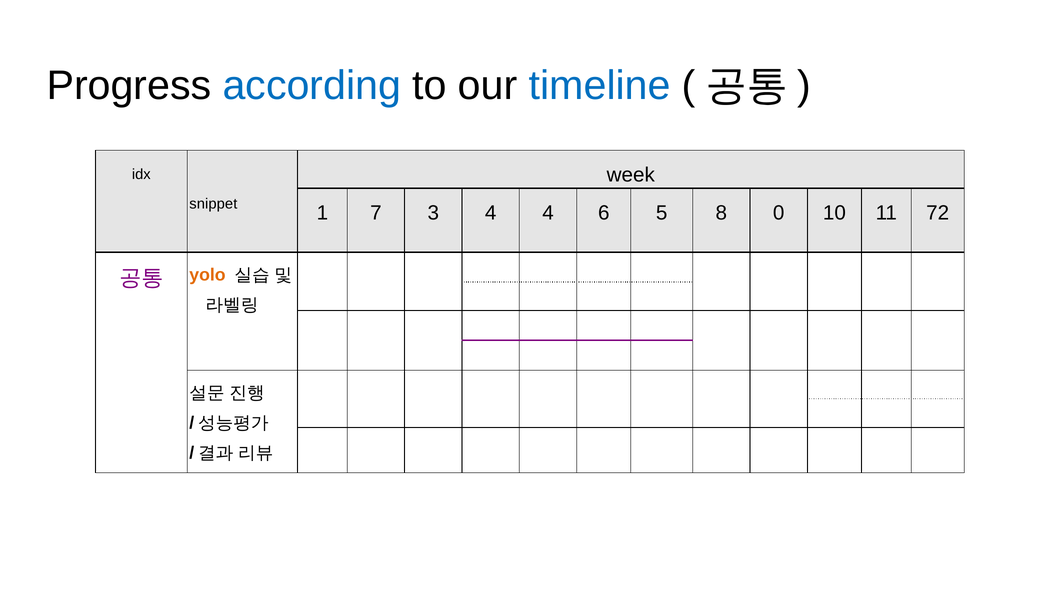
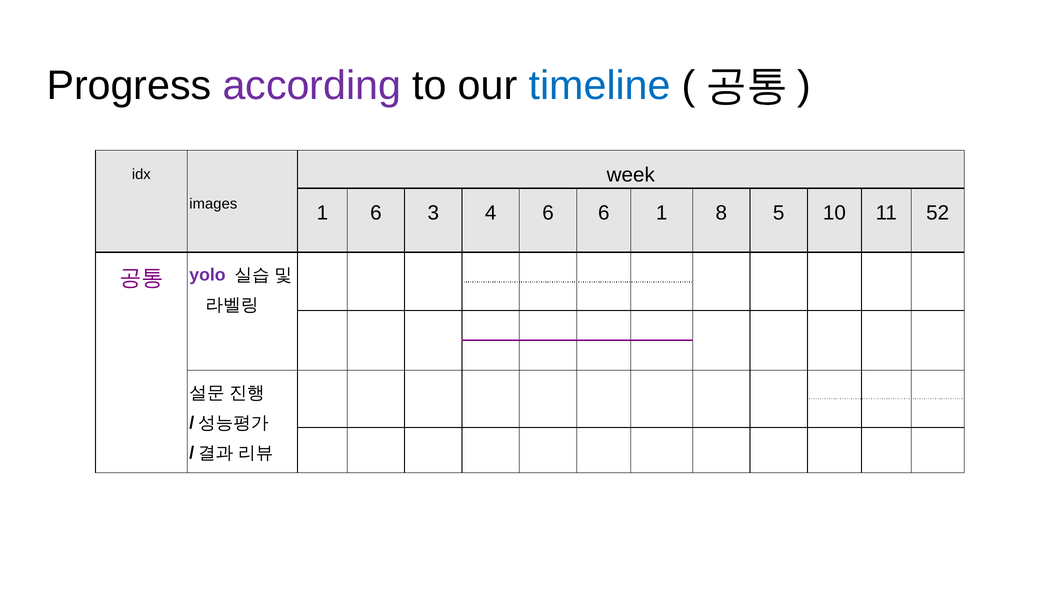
according colour: blue -> purple (312, 86)
snippet: snippet -> images (213, 204)
1 7: 7 -> 6 (376, 213)
4 4: 4 -> 6 (548, 213)
6 5: 5 -> 1 (662, 213)
0: 0 -> 5 (779, 213)
72: 72 -> 52 (938, 213)
yolo colour: orange -> purple (207, 275)
